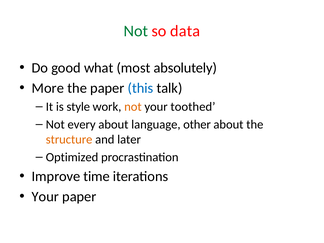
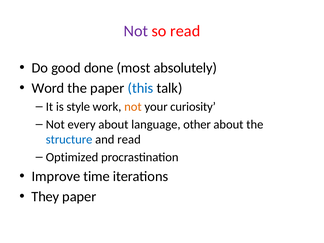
Not colour: green -> purple (136, 31)
so data: data -> read (185, 31)
what: what -> done (99, 68)
More: More -> Word (48, 88)
toothed: toothed -> curiosity (193, 107)
structure colour: orange -> blue (69, 140)
and later: later -> read (129, 140)
Your: Your -> They (45, 197)
